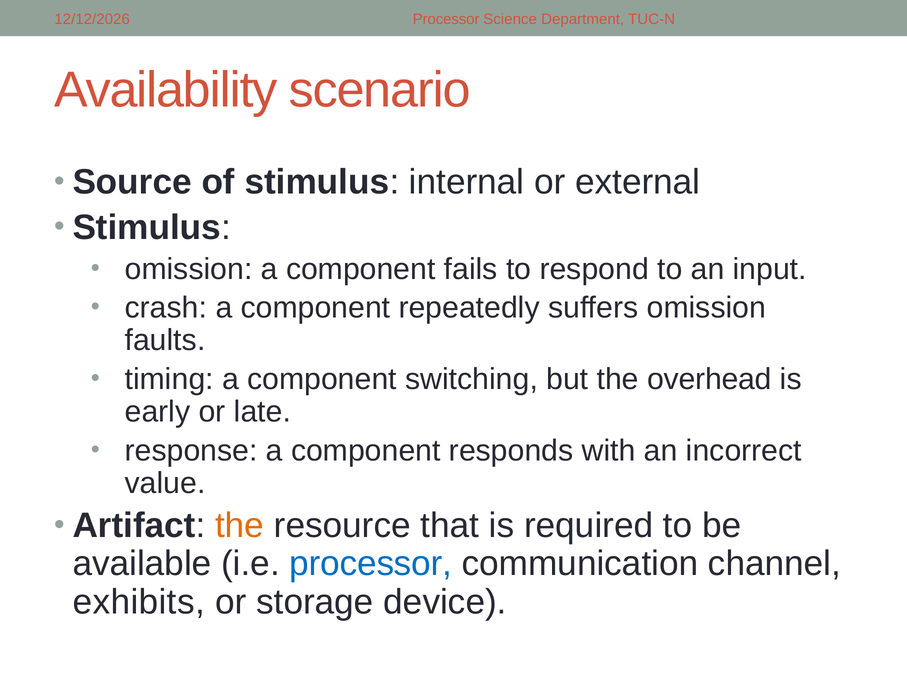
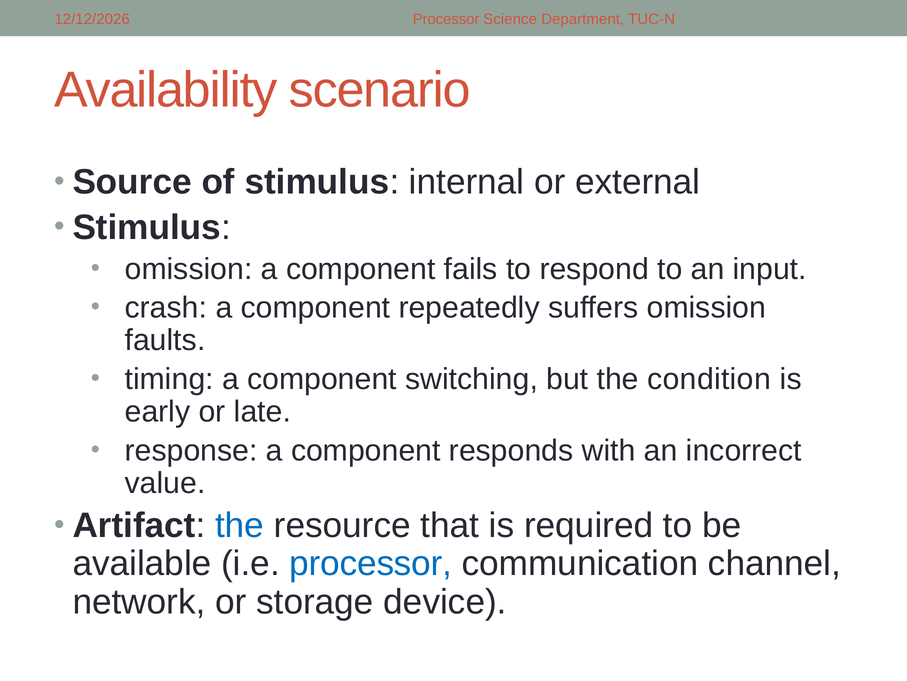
overhead: overhead -> condition (709, 379)
the colour: orange -> blue (240, 525)
exhibits: exhibits -> network (139, 601)
